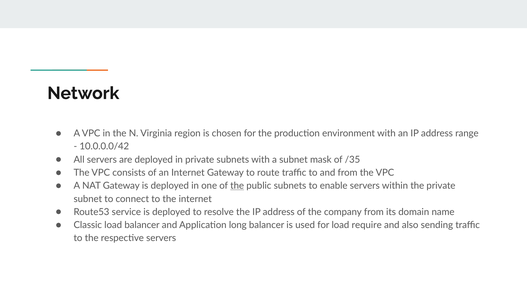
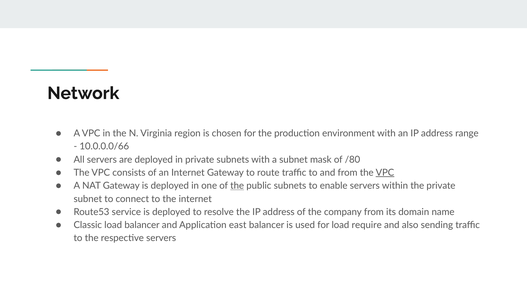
10.0.0.0/42: 10.0.0.0/42 -> 10.0.0.0/66 (104, 146)
/35: /35 -> /80 (352, 159)
VPC underline: none -> present (385, 172)
long: long -> east (238, 225)
